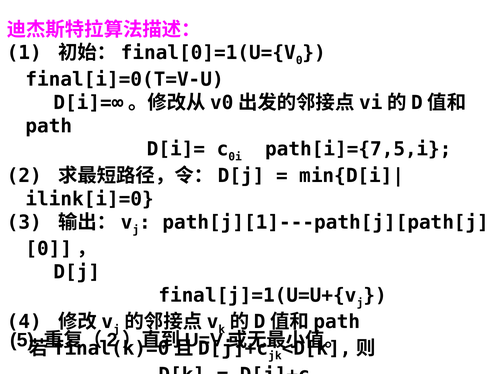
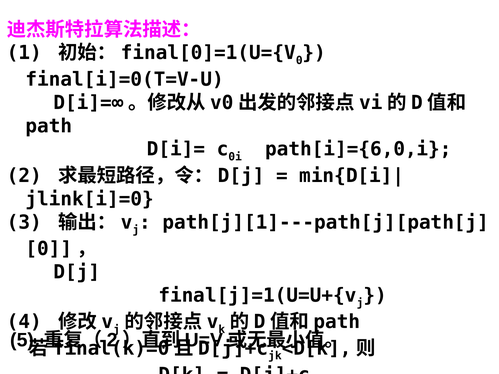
path[i]={7,5,i: path[i]={7,5,i -> path[i]={6,0,i (358, 149)
ilink[i]=0: ilink[i]=0 -> jlink[i]=0 (90, 199)
